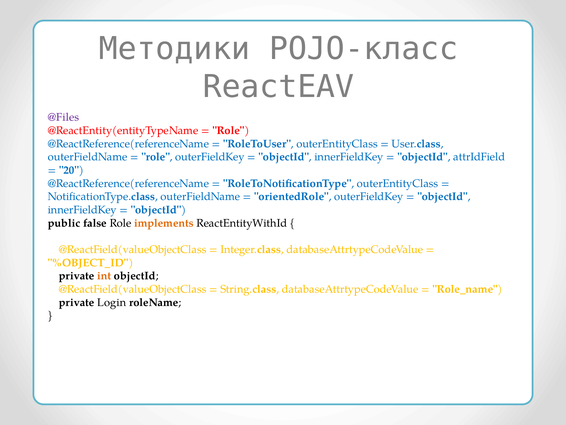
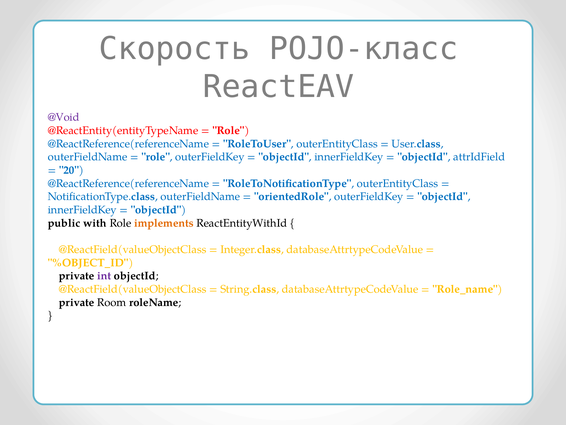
Методики: Методики -> Скорость (175, 49)
@Files: @Files -> @Void (64, 117)
false: false -> with (95, 223)
int colour: orange -> purple (104, 276)
Login: Login -> Room (112, 302)
